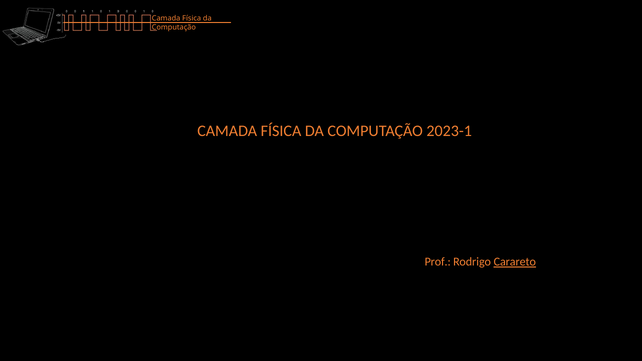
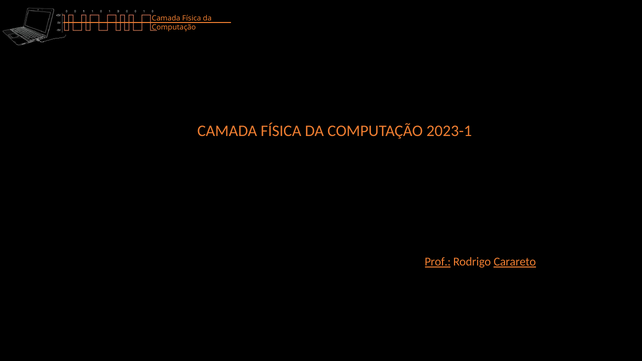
Prof underline: none -> present (438, 262)
